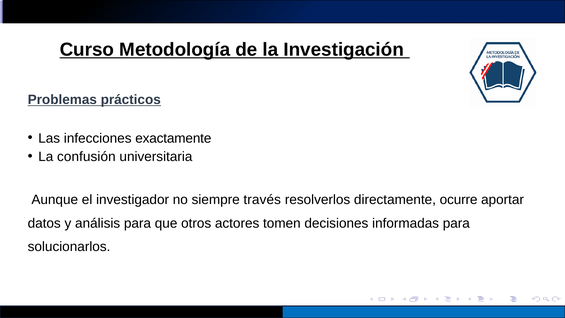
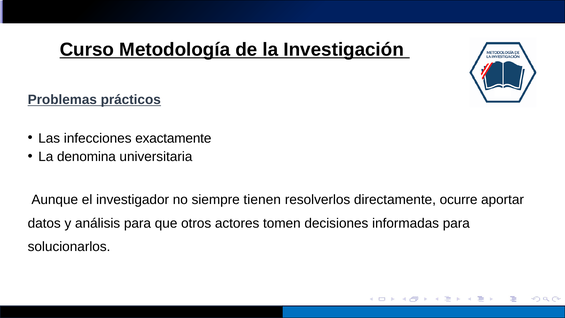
confusión: confusión -> denomina (86, 157)
través: través -> tienen (262, 200)
